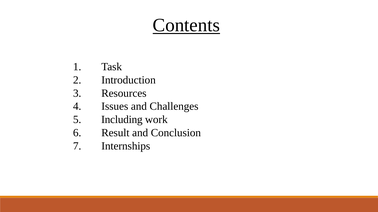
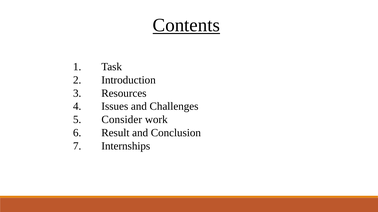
Including: Including -> Consider (122, 120)
